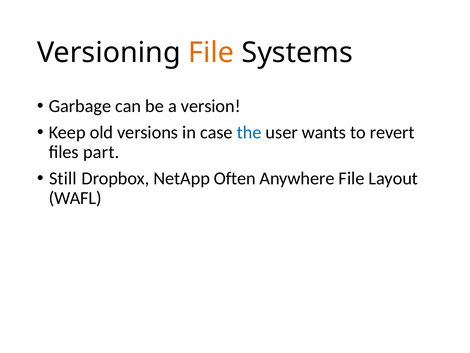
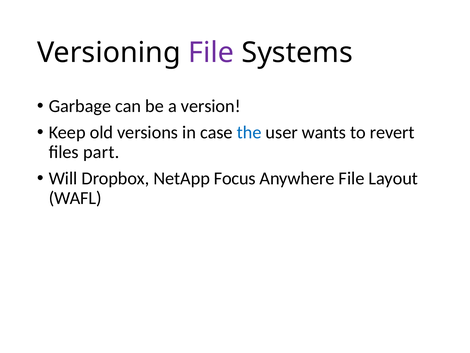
File colour: orange -> purple (211, 53)
Still: Still -> Will (63, 178)
Often: Often -> Focus (235, 178)
